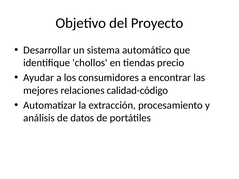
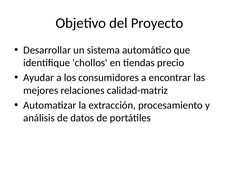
calidad-código: calidad-código -> calidad-matriz (137, 91)
